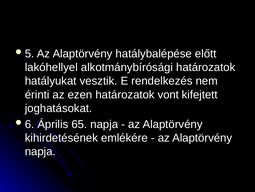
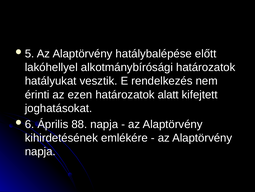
vont: vont -> alatt (168, 94)
65: 65 -> 88 (79, 124)
